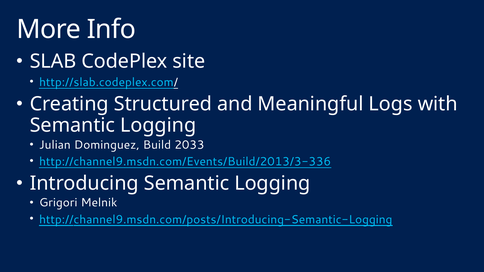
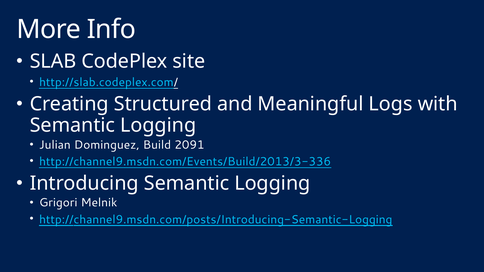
2033: 2033 -> 2091 (189, 145)
